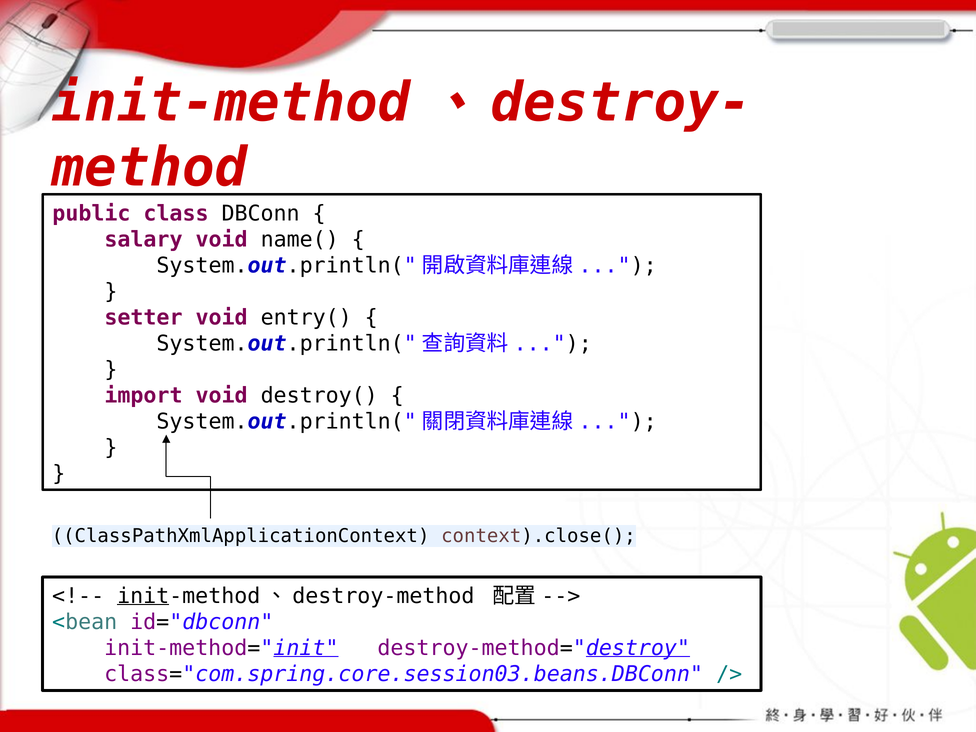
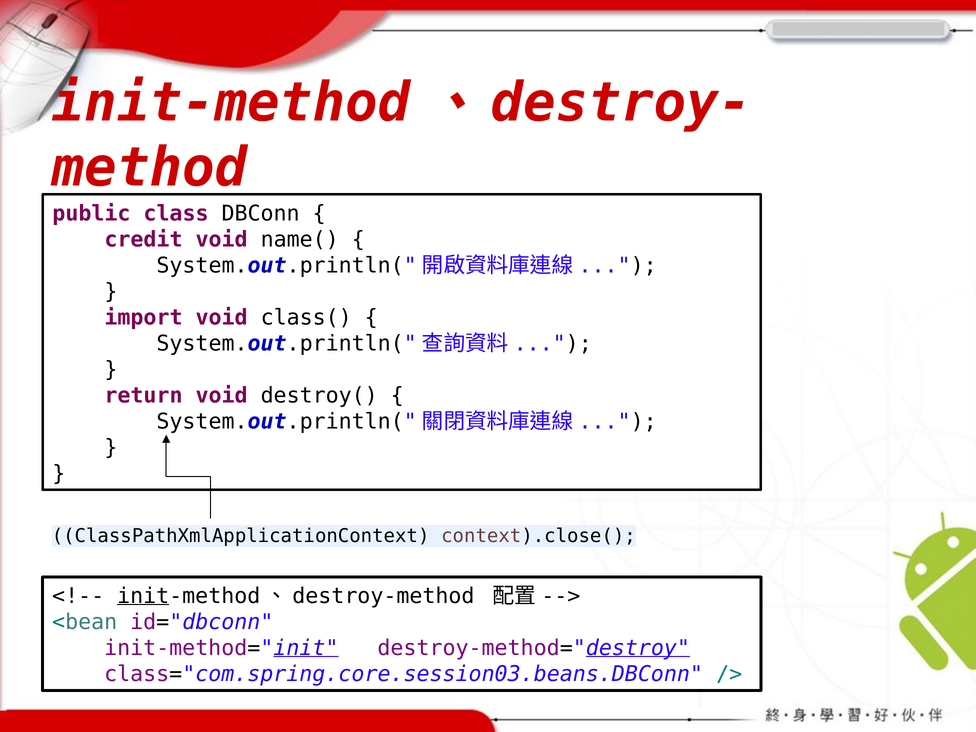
salary: salary -> credit (143, 239)
setter: setter -> import (143, 318)
entry(: entry( -> class( (306, 318)
import: import -> return (143, 396)
